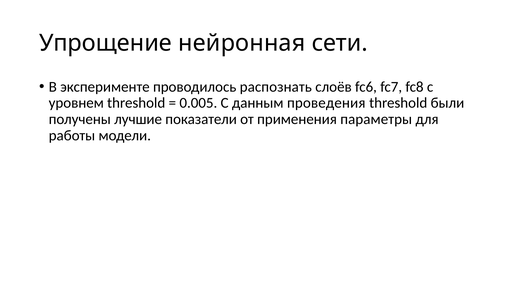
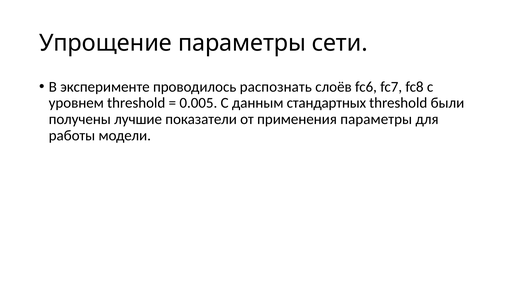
Упрощение нейронная: нейронная -> параметры (242, 43)
проведения: проведения -> стандартных (326, 103)
